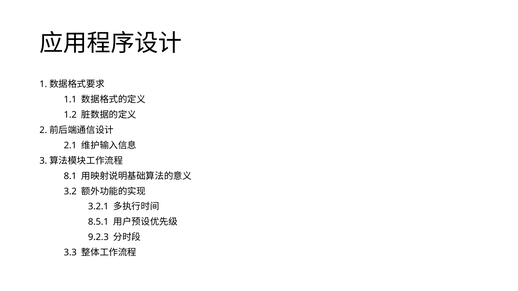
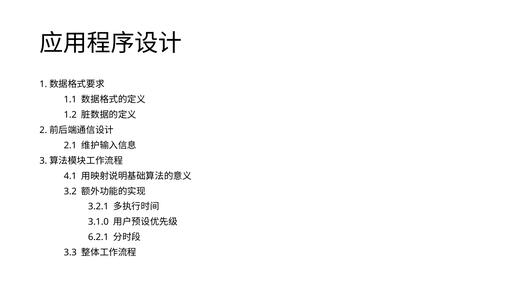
8.1: 8.1 -> 4.1 (70, 176)
8.5.1: 8.5.1 -> 3.1.0 (98, 222)
9.2.3: 9.2.3 -> 6.2.1 (98, 238)
